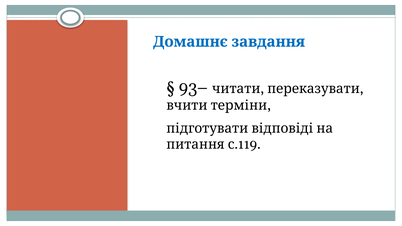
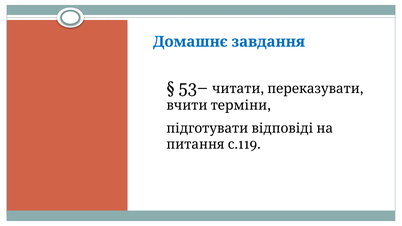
93–: 93– -> 53– (193, 88)
